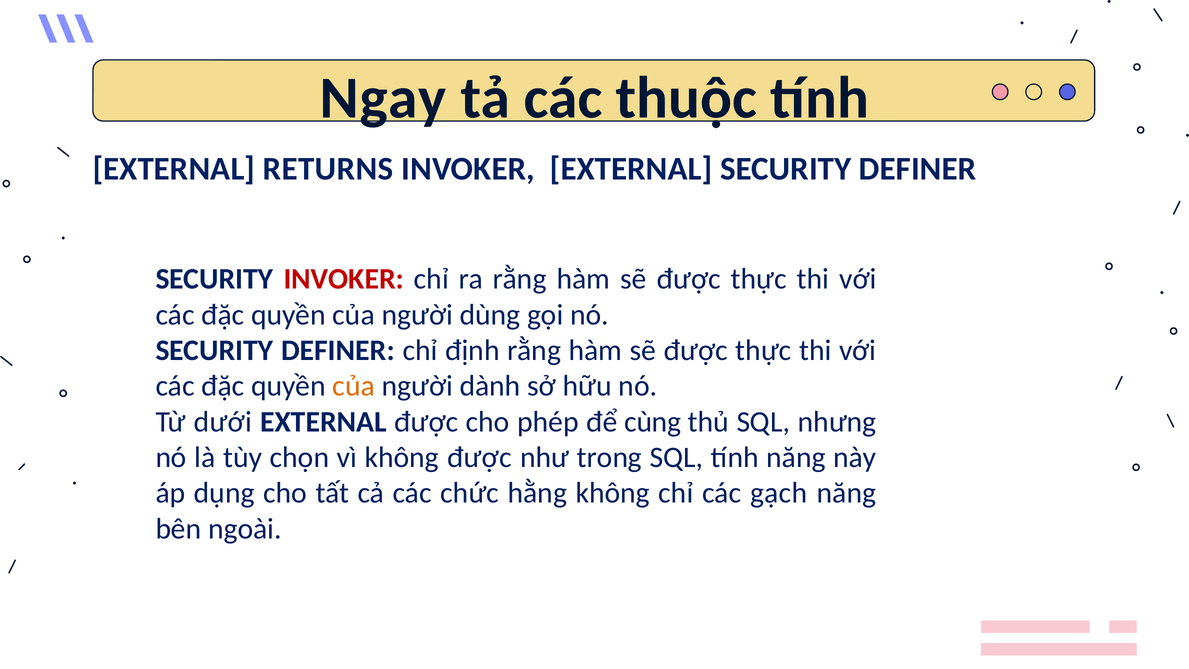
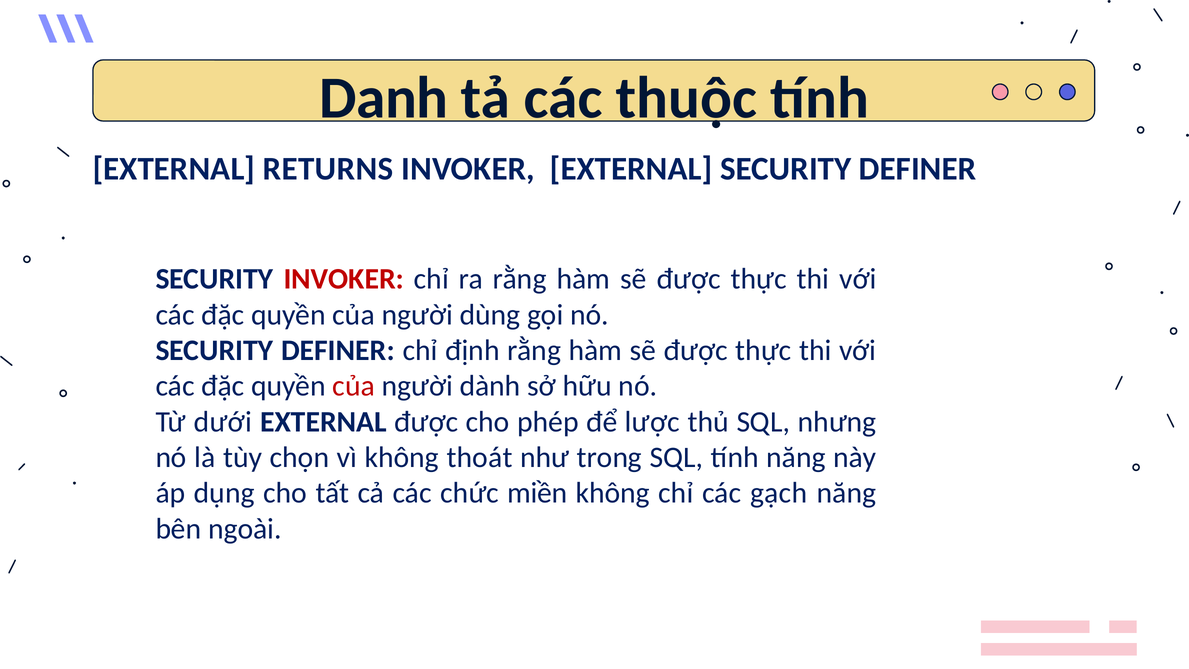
Ngay: Ngay -> Danh (384, 98)
của colour: orange -> red (354, 386)
cùng: cùng -> lược (652, 422)
không được: được -> thoát (480, 457)
hằng: hằng -> miền (537, 493)
